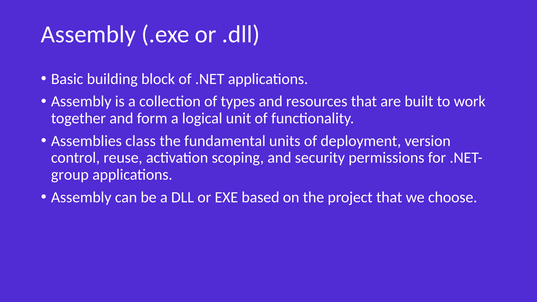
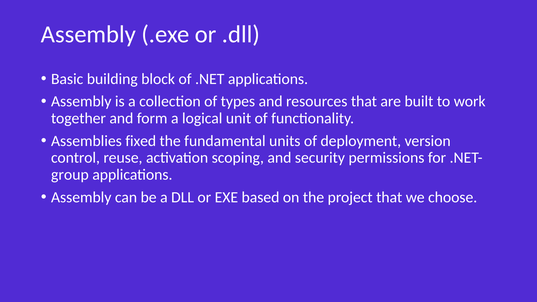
class: class -> fixed (141, 141)
